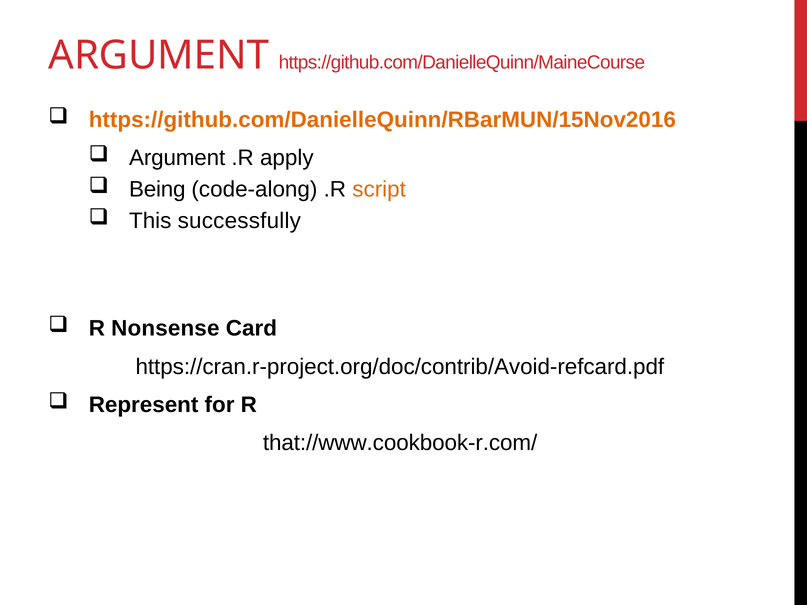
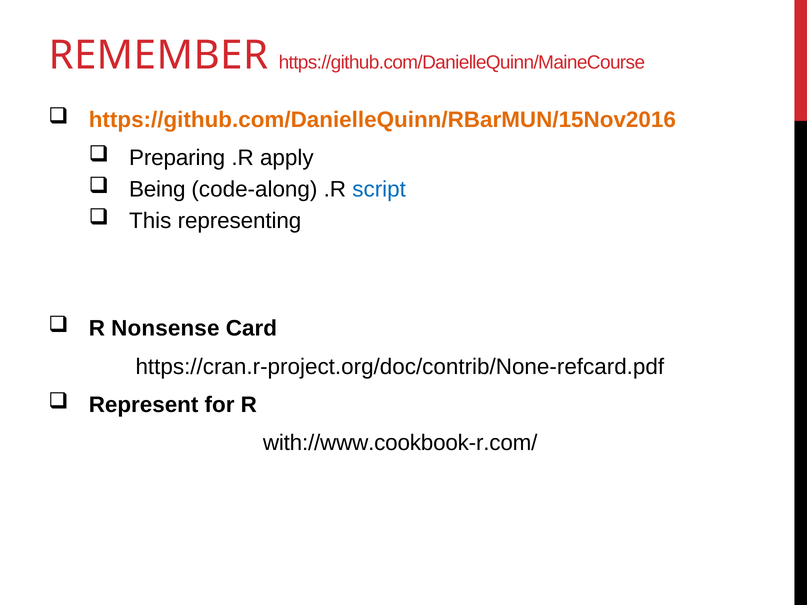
ARGUMENT: ARGUMENT -> REMEMBER (158, 55)
Argument: Argument -> Preparing (177, 158)
script colour: orange -> blue (379, 190)
successfully: successfully -> representing (239, 221)
https://cran.r-project.org/doc/contrib/Avoid-refcard.pdf: https://cran.r-project.org/doc/contrib/Avoid-refcard.pdf -> https://cran.r-project.org/doc/contrib/None-refcard.pdf (400, 367)
that://www.cookbook-r.com/: that://www.cookbook-r.com/ -> with://www.cookbook-r.com/ (400, 443)
